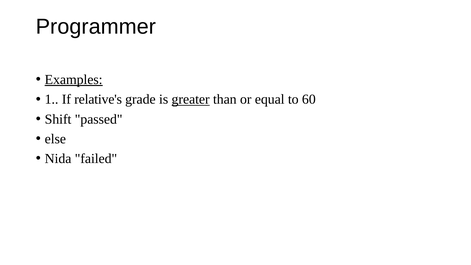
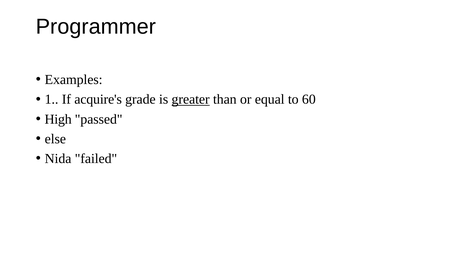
Examples underline: present -> none (74, 80)
relative's: relative's -> acquire's (98, 99)
Shift: Shift -> High (58, 119)
